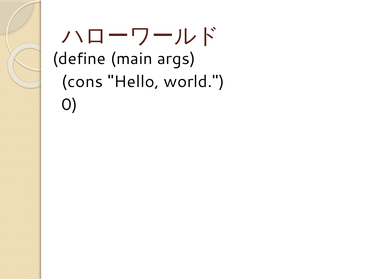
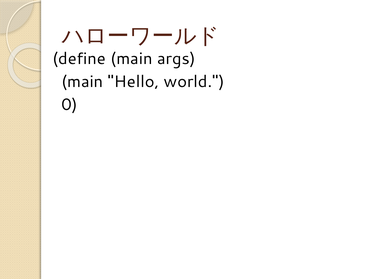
cons: cons -> main (82, 81)
